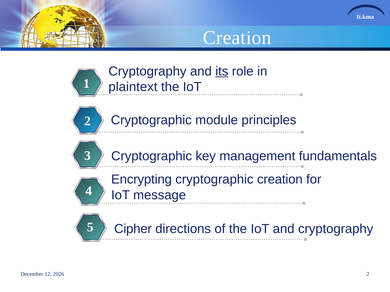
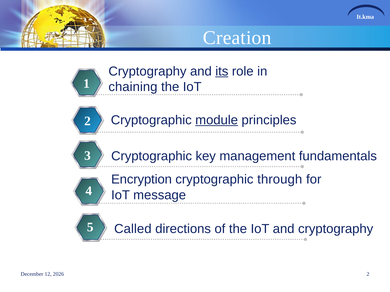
plaintext: plaintext -> chaining (133, 87)
module underline: none -> present (217, 120)
Encrypting: Encrypting -> Encryption (142, 180)
cryptographic creation: creation -> through (280, 180)
Cipher: Cipher -> Called (133, 229)
